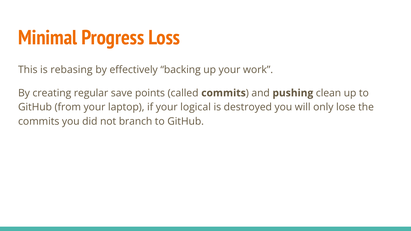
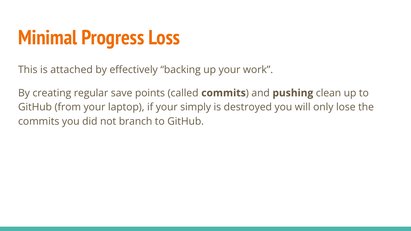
rebasing: rebasing -> attached (72, 70)
logical: logical -> simply (196, 107)
